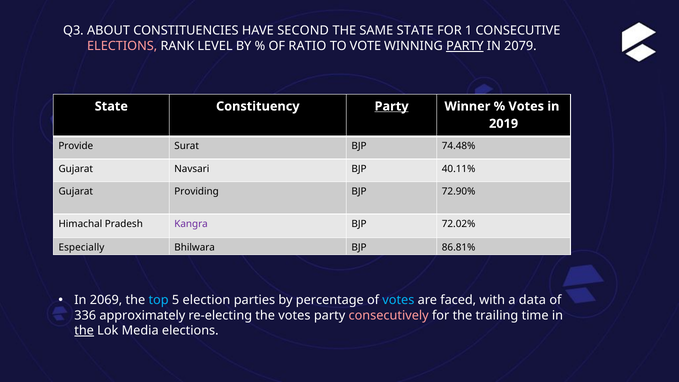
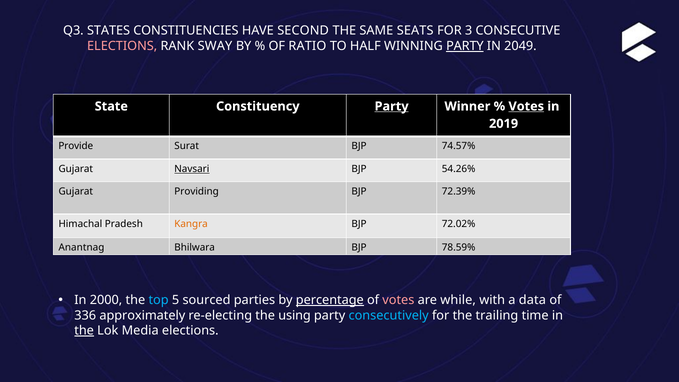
ABOUT: ABOUT -> STATES (109, 31)
SAME STATE: STATE -> SEATS (415, 31)
1: 1 -> 3 (469, 31)
LEVEL: LEVEL -> SWAY (215, 46)
VOTE: VOTE -> HALF (365, 46)
2079: 2079 -> 2049 (520, 46)
Votes underline: none -> present (526, 106)
74.48%: 74.48% -> 74.57% (459, 146)
Navsari underline: none -> present (192, 169)
40.11%: 40.11% -> 54.26% (459, 169)
72.90%: 72.90% -> 72.39% (459, 191)
Kangra colour: purple -> orange (191, 224)
Especially: Especially -> Anantnag (81, 248)
86.81%: 86.81% -> 78.59% (459, 248)
2069: 2069 -> 2000 (106, 300)
election: election -> sourced (206, 300)
percentage underline: none -> present (330, 300)
votes colour: light blue -> pink (398, 300)
faced: faced -> while (458, 300)
the votes: votes -> using (295, 315)
consecutively colour: pink -> light blue (389, 315)
